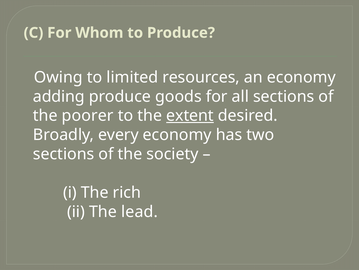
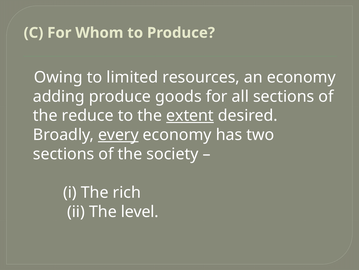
poorer: poorer -> reduce (88, 115)
every underline: none -> present (118, 135)
lead: lead -> level (140, 211)
